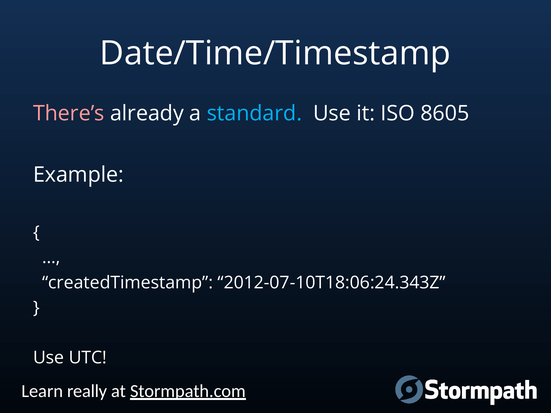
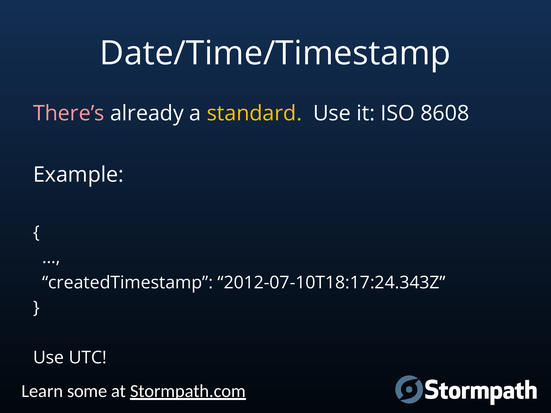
standard colour: light blue -> yellow (254, 114)
8605: 8605 -> 8608 (445, 114)
2012-07-10T18:06:24.343Z: 2012-07-10T18:06:24.343Z -> 2012-07-10T18:17:24.343Z (332, 283)
really: really -> some (87, 391)
